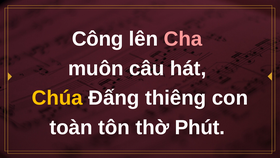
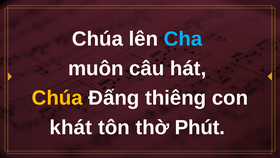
Công: Công -> Chúa (97, 39)
Cha colour: pink -> light blue (183, 39)
toàn: toàn -> khát (71, 127)
